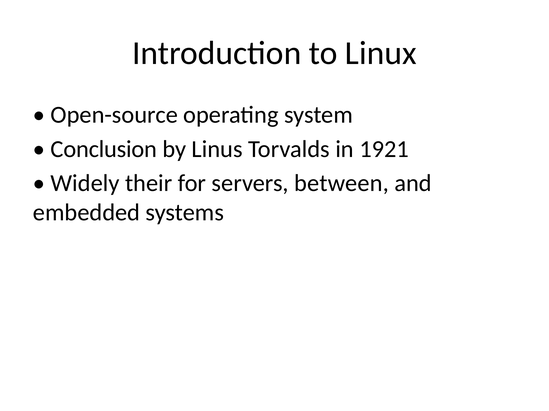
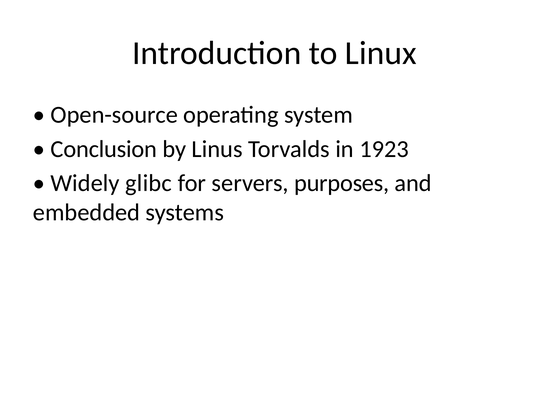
1921: 1921 -> 1923 (384, 149)
their: their -> glibc (149, 184)
between: between -> purposes (342, 184)
